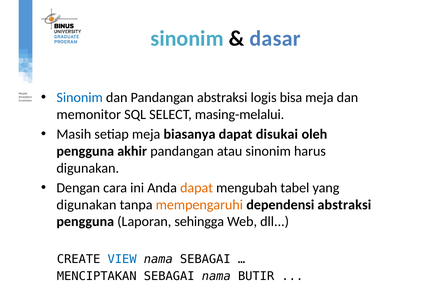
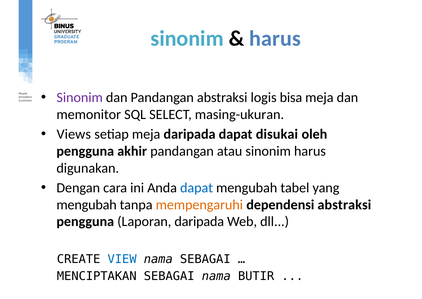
dasar: dasar -> harus (275, 38)
Sinonim colour: blue -> purple (80, 97)
masing-melalui: masing-melalui -> masing-ukuran (239, 114)
Masih: Masih -> Views (74, 134)
meja biasanya: biasanya -> daripada (190, 134)
dapat colour: orange -> blue (197, 188)
digunakan: digunakan -> mengubah (87, 204)
Laporan sehingga: sehingga -> daripada (199, 221)
